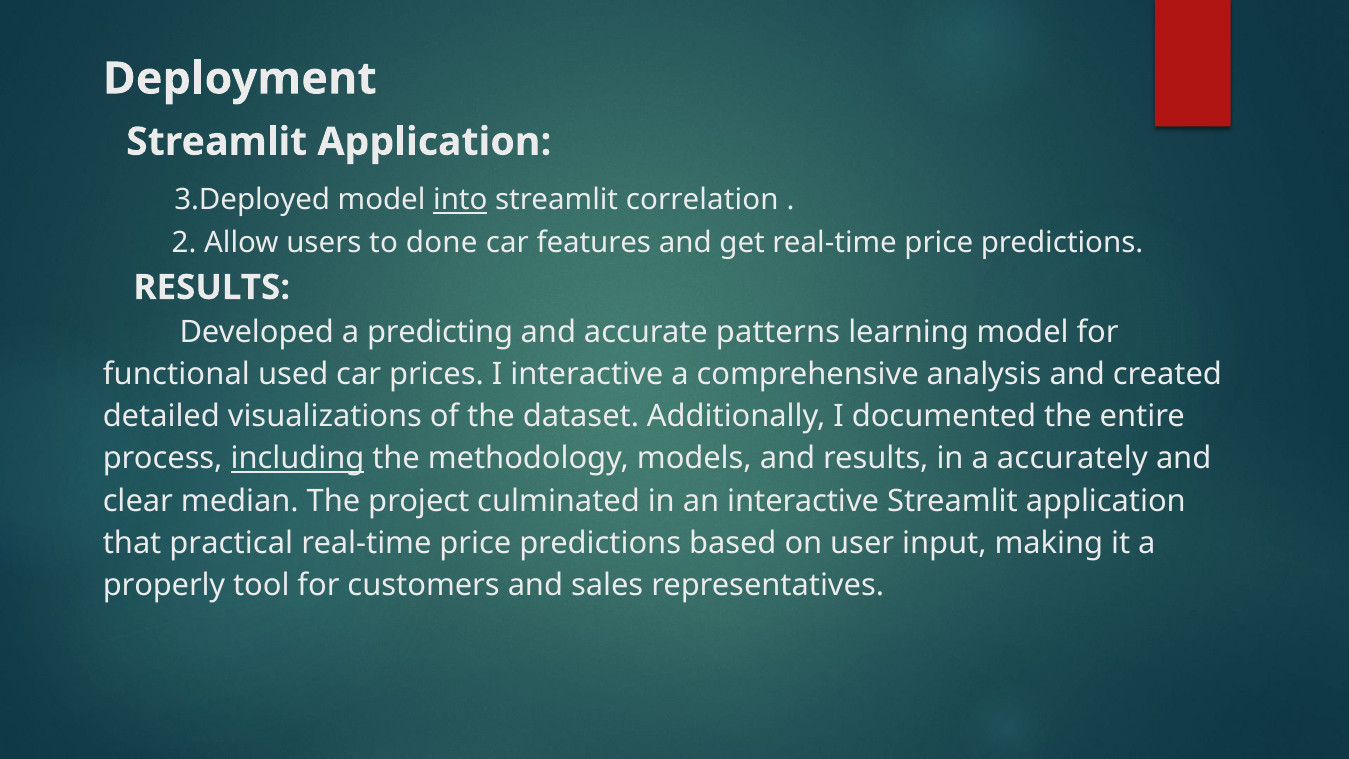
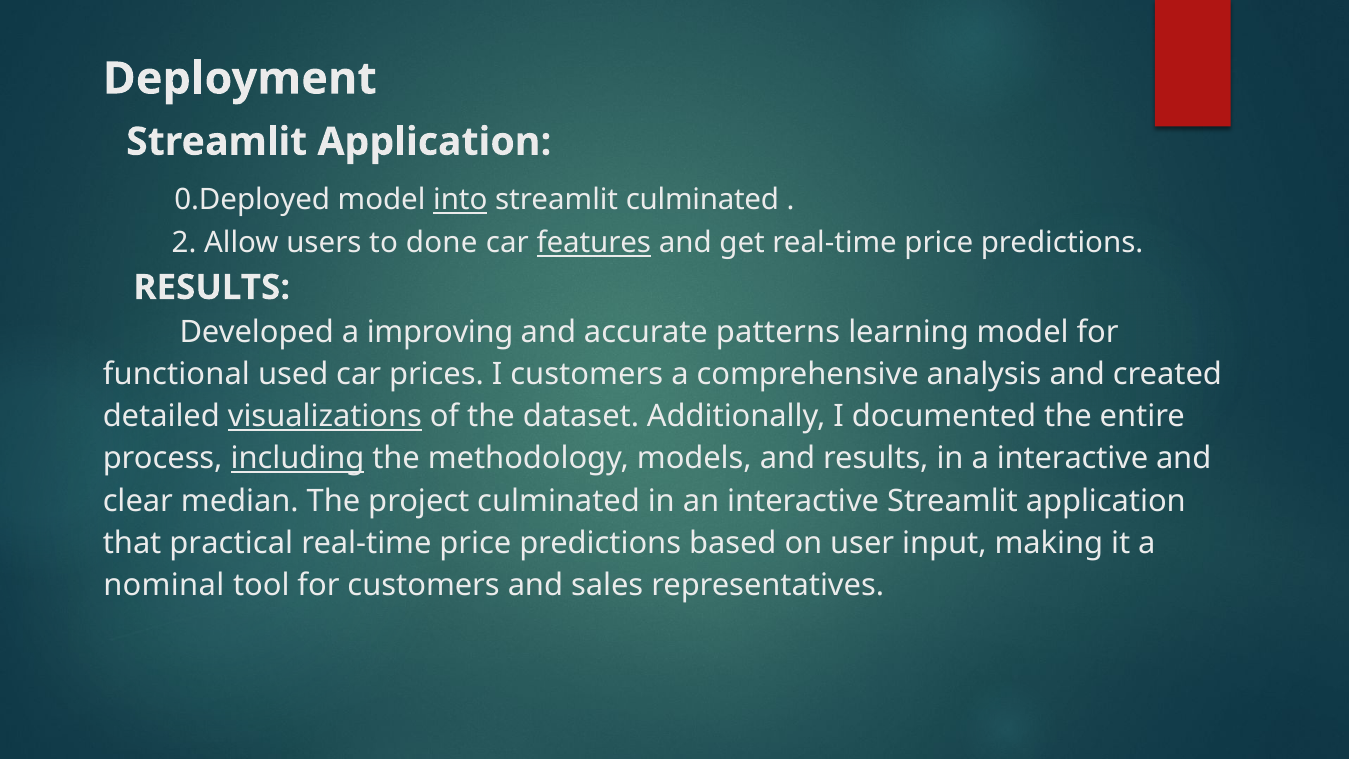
3.Deployed: 3.Deployed -> 0.Deployed (252, 200)
streamlit correlation: correlation -> culminated (702, 200)
features underline: none -> present (594, 243)
predicting: predicting -> improving (440, 332)
I interactive: interactive -> customers (587, 374)
visualizations underline: none -> present (325, 416)
a accurately: accurately -> interactive (1073, 459)
properly: properly -> nominal (164, 585)
